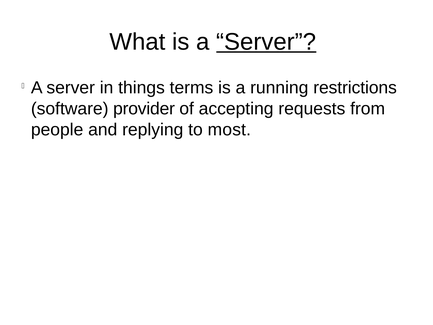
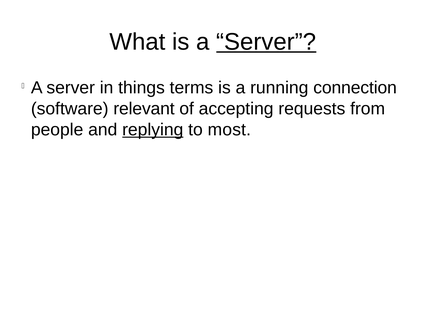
restrictions: restrictions -> connection (355, 88)
provider: provider -> relevant (144, 109)
replying underline: none -> present (153, 130)
